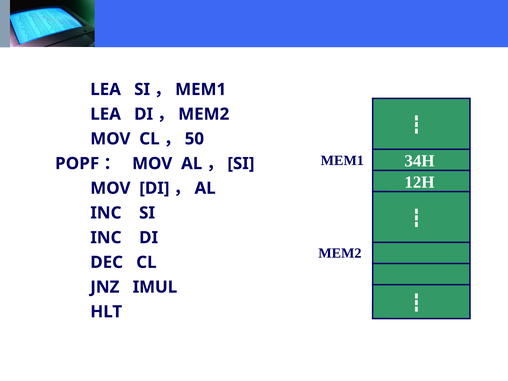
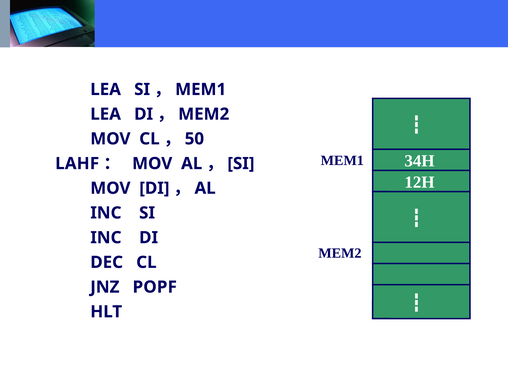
POPF: POPF -> LAHF (77, 164)
IMUL: IMUL -> POPF (155, 287)
